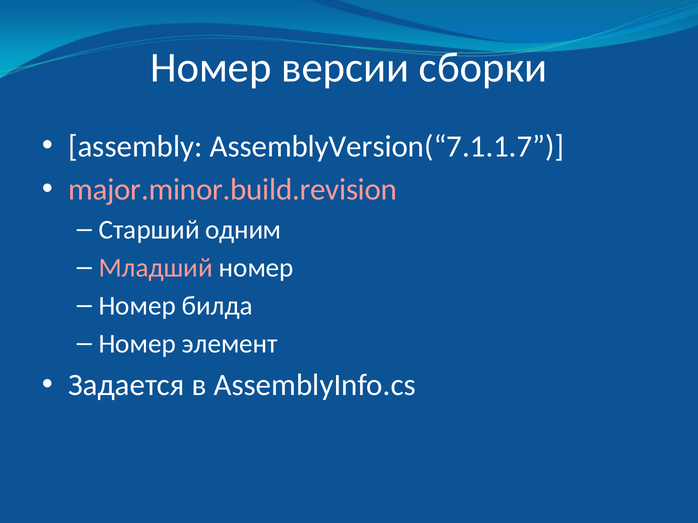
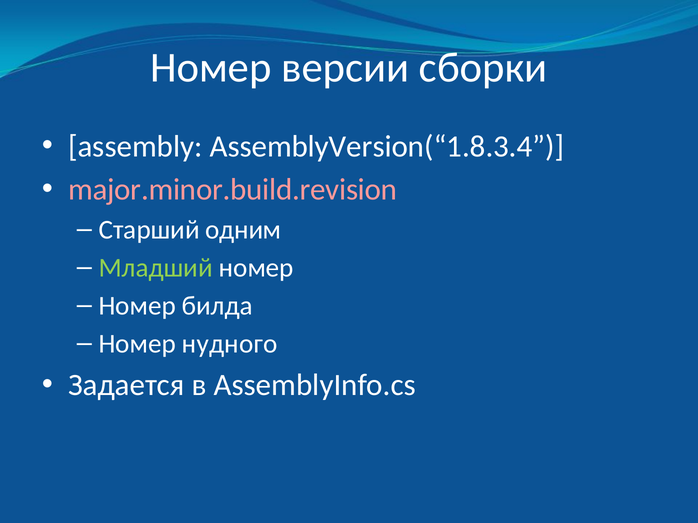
AssemblyVersion(“7.1.1.7: AssemblyVersion(“7.1.1.7 -> AssemblyVersion(“1.8.3.4 (387, 146)
Младший colour: pink -> light green (156, 268)
элемент: элемент -> нудного (230, 344)
